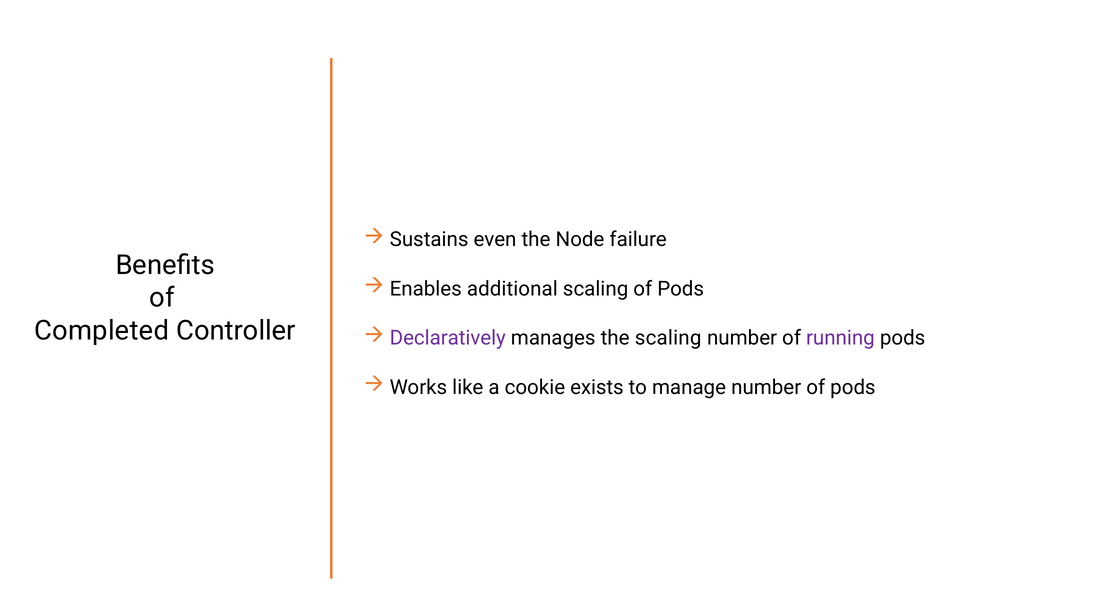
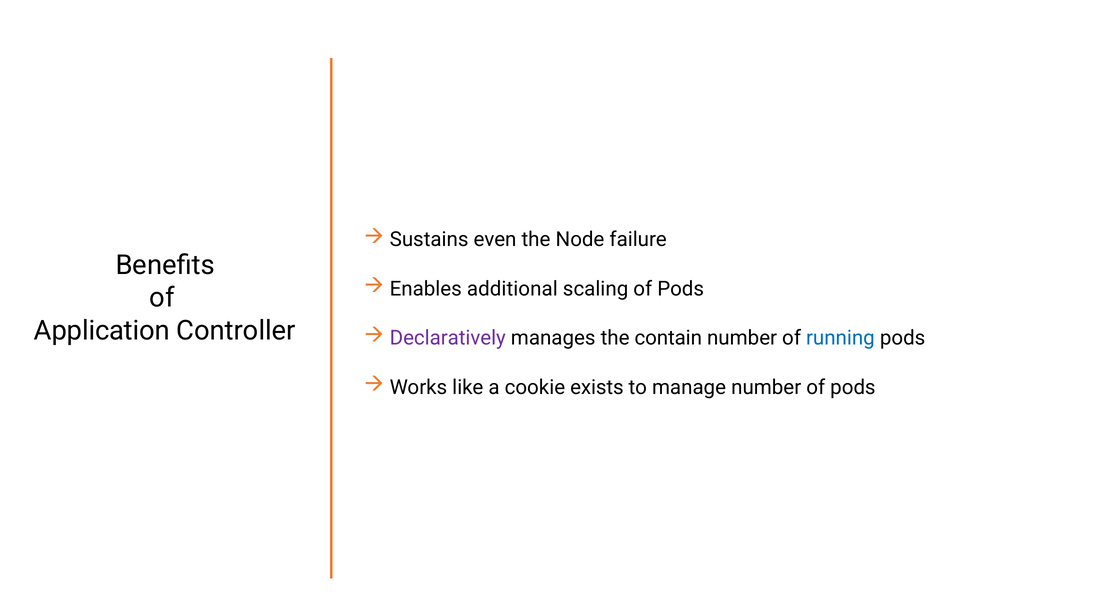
Completed: Completed -> Application (102, 331)
the scaling: scaling -> contain (668, 338)
running colour: purple -> blue (840, 338)
